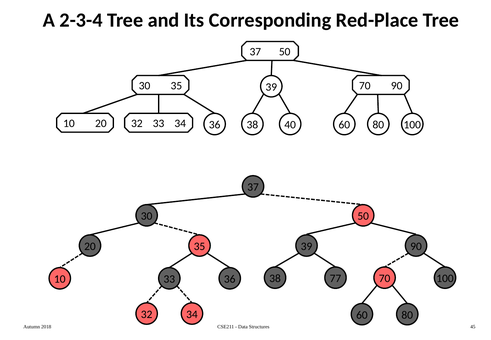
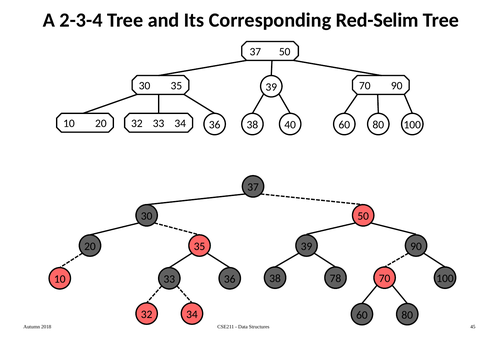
Red-Place: Red-Place -> Red-Selim (377, 20)
77: 77 -> 78 (335, 278)
